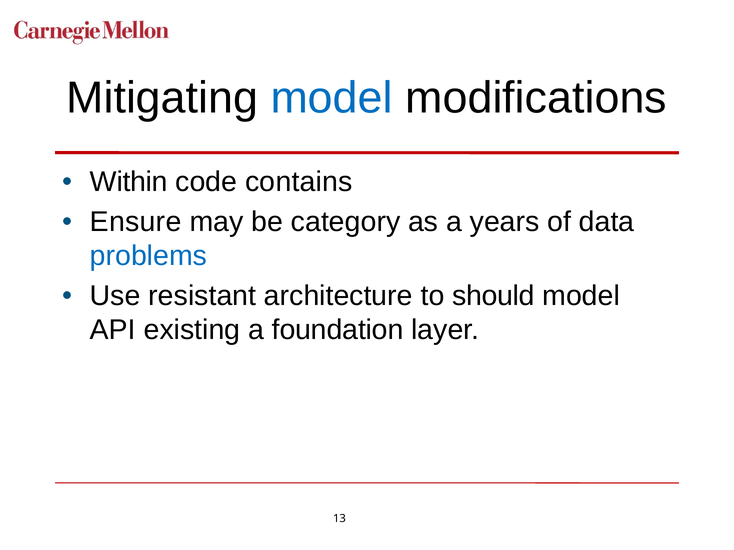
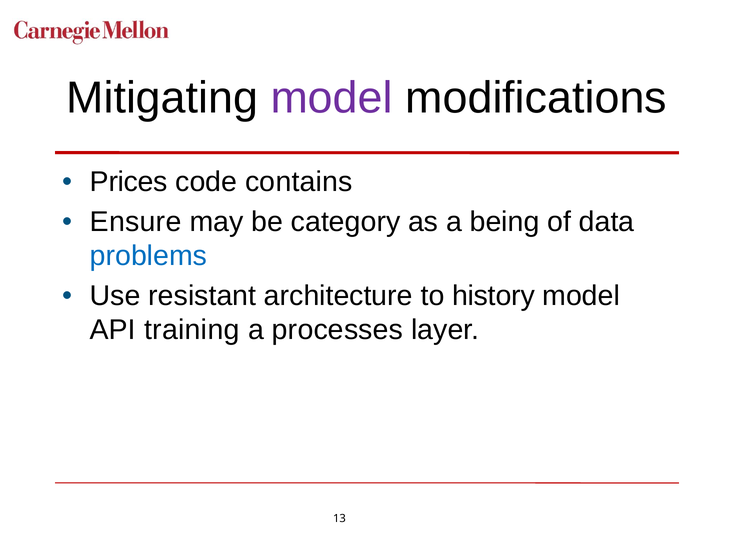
model colour: blue -> purple (332, 98)
Within: Within -> Prices (129, 182)
years: years -> being (505, 222)
should: should -> history (493, 296)
existing: existing -> training (192, 330)
foundation: foundation -> processes (338, 330)
